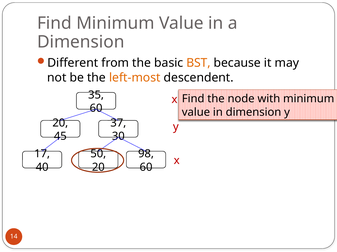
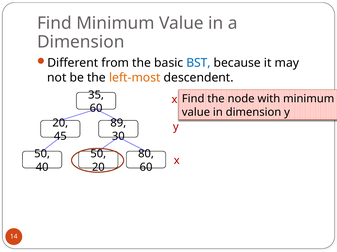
BST colour: orange -> blue (198, 63)
37: 37 -> 89 (118, 123)
17: 17 -> 50 (42, 154)
98: 98 -> 80 (146, 154)
